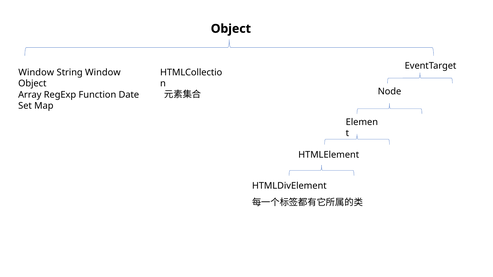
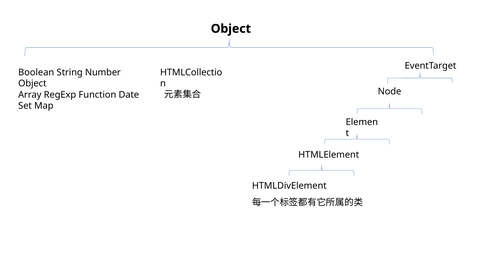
Window: Window -> Boolean (36, 73)
String Window: Window -> Number (103, 73)
